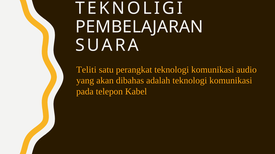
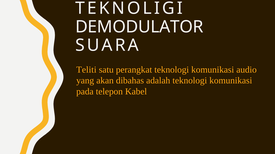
PEMBELAJARAN: PEMBELAJARAN -> DEMODULATOR (139, 27)
